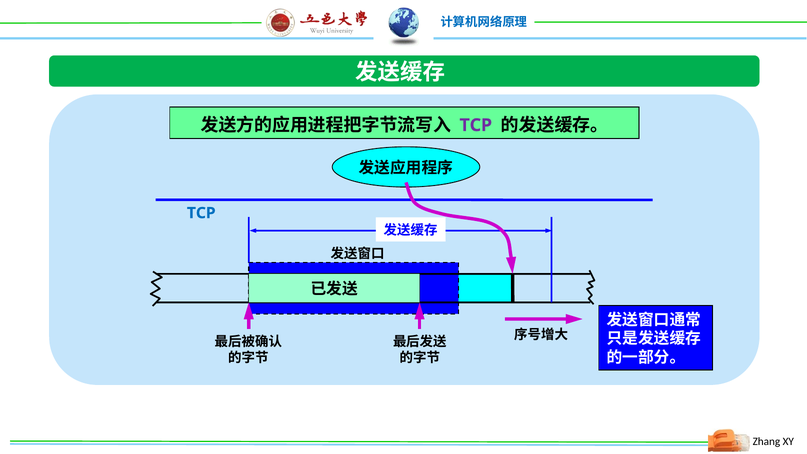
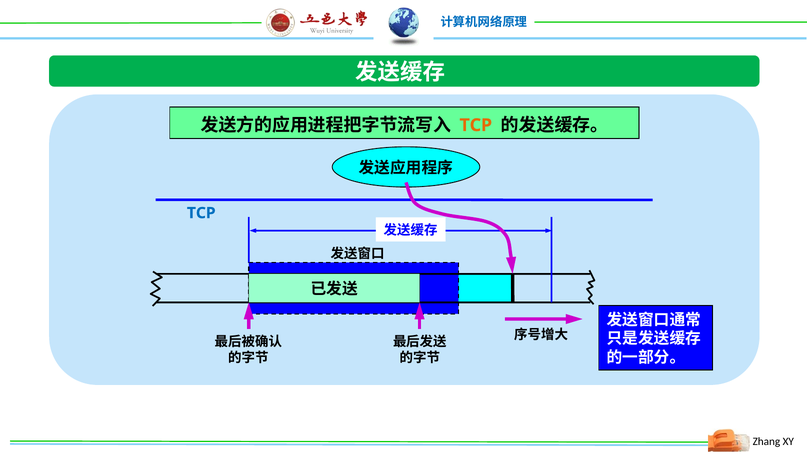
TCP colour: purple -> orange (476, 125)
